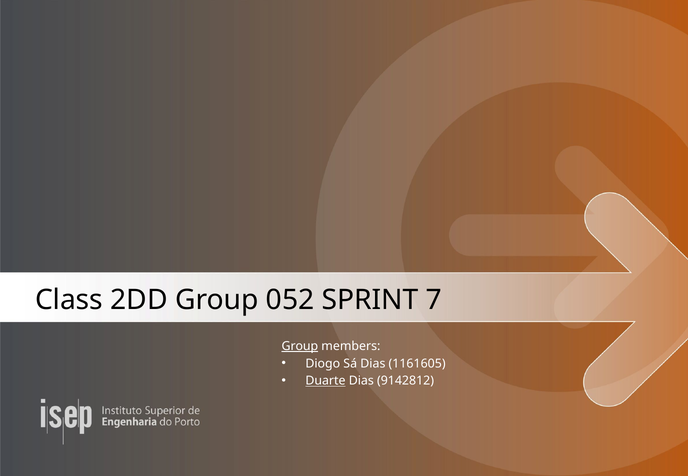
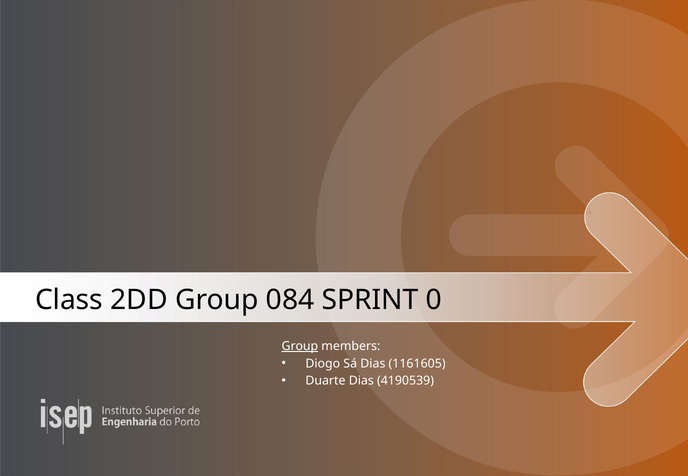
052: 052 -> 084 (290, 300)
7: 7 -> 0 (434, 300)
Duarte underline: present -> none (325, 381)
9142812: 9142812 -> 4190539 (406, 381)
